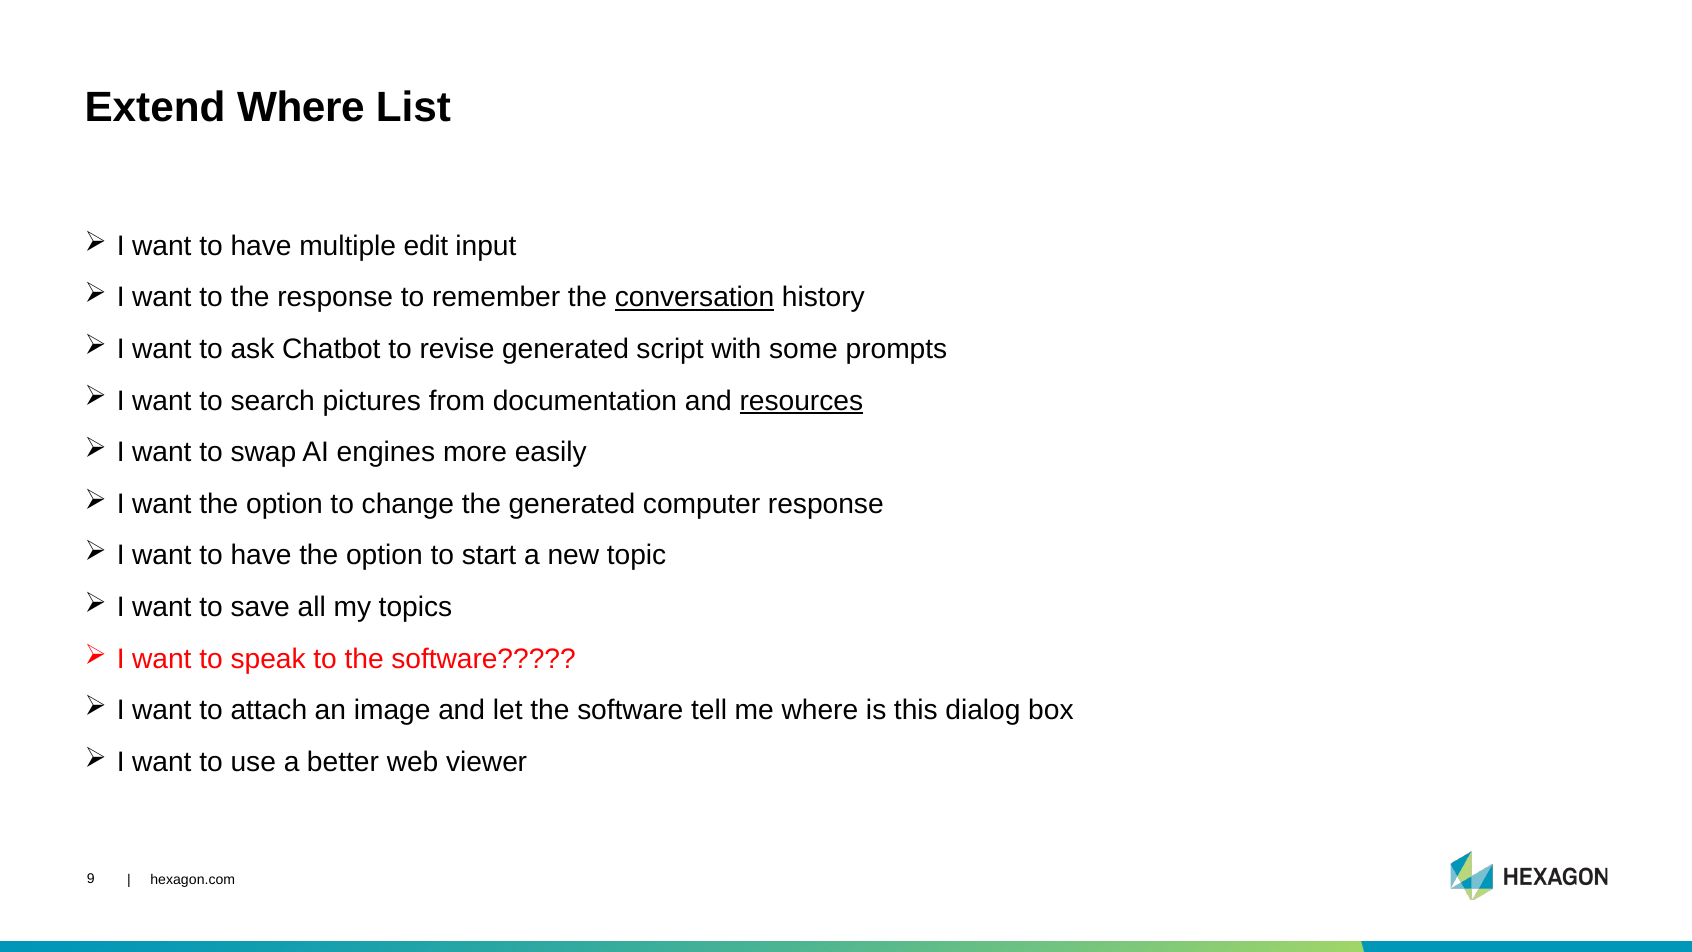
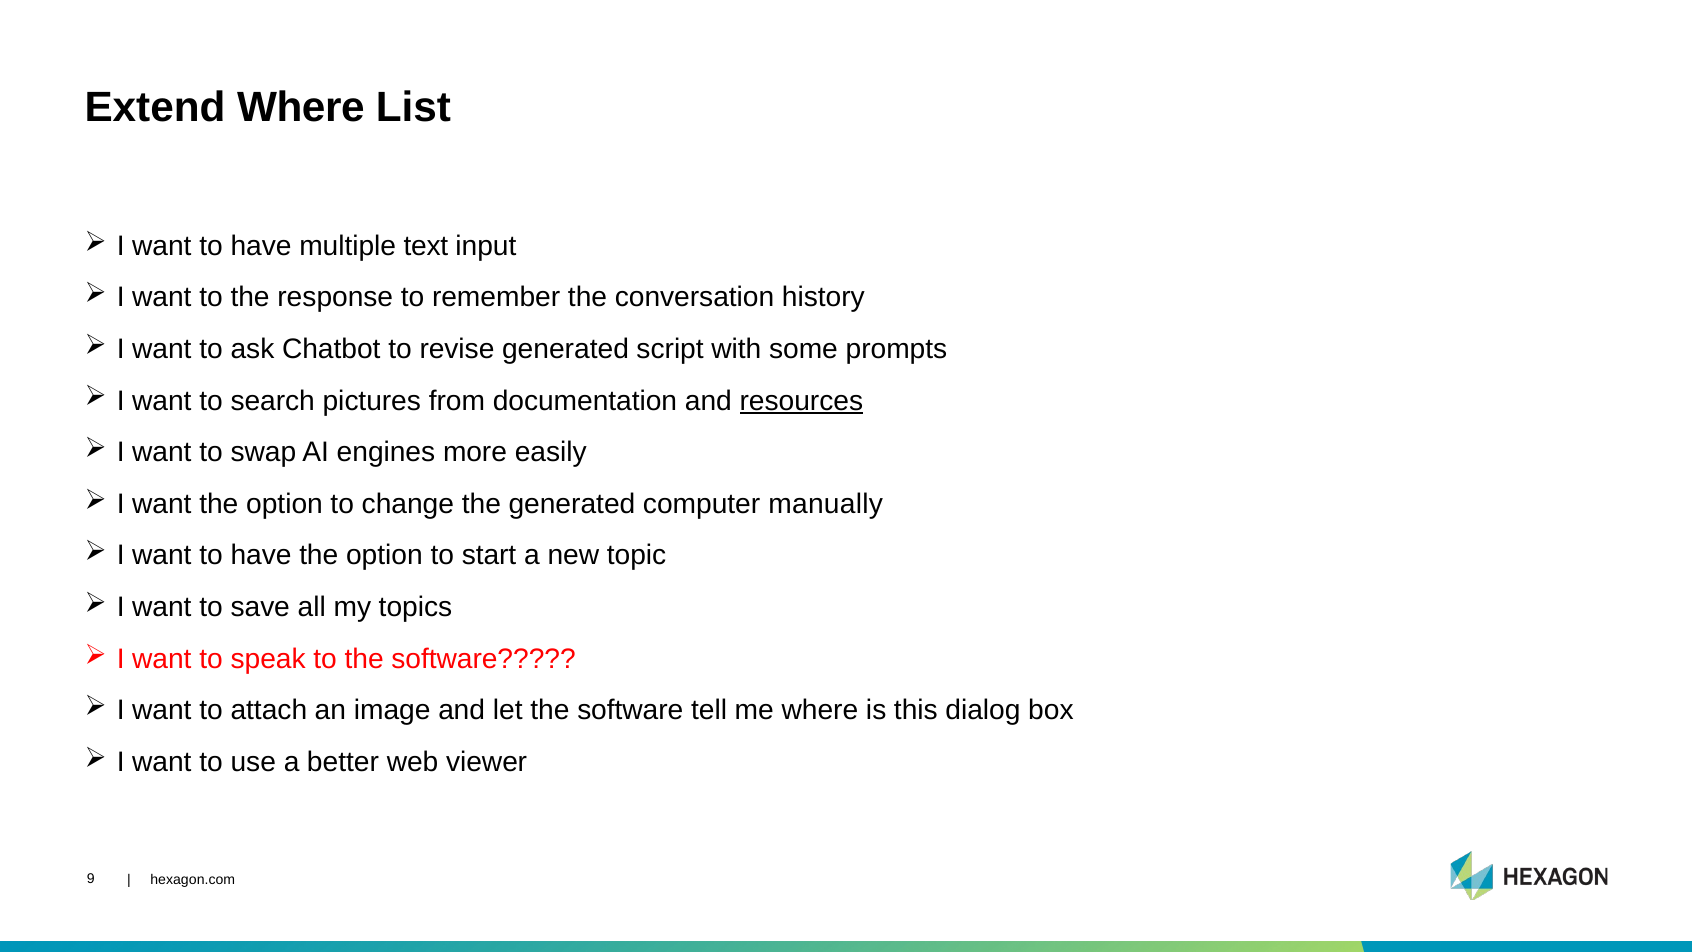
edit: edit -> text (426, 246)
conversation underline: present -> none (695, 297)
computer response: response -> manually (826, 504)
